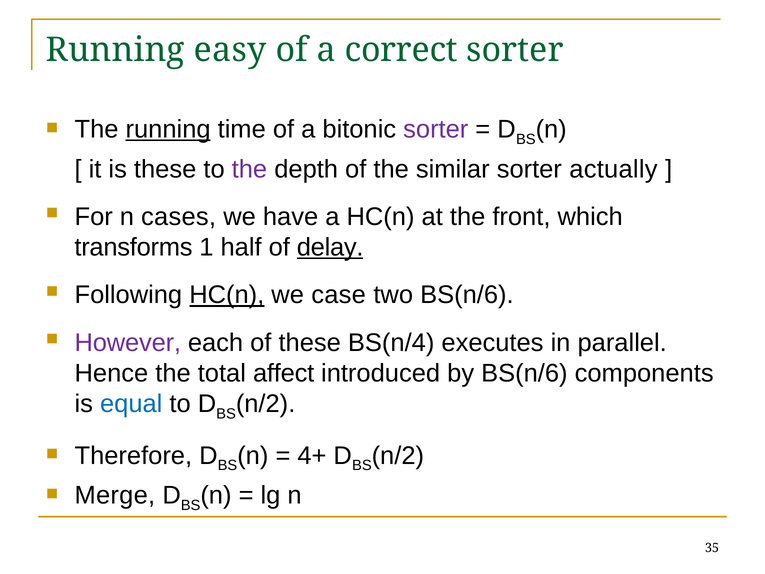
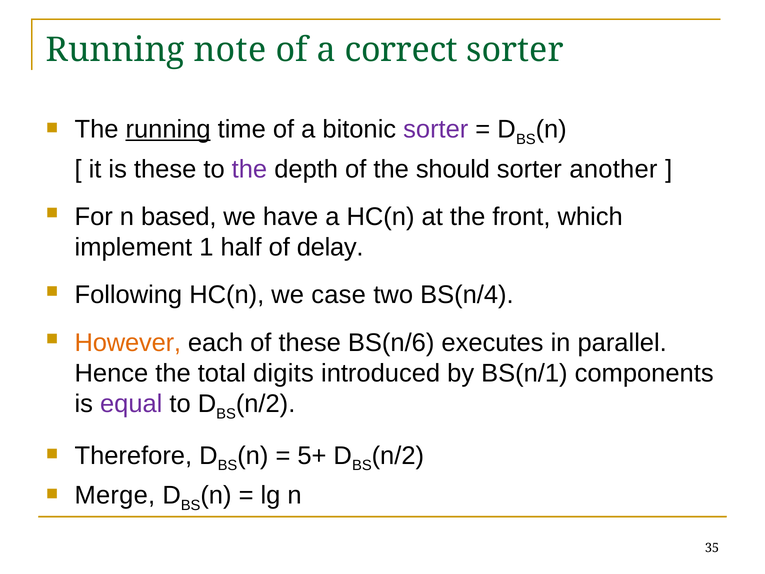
easy: easy -> note (230, 50)
similar: similar -> should (453, 169)
actually: actually -> another (613, 169)
cases: cases -> based (179, 217)
transforms: transforms -> implement (133, 247)
delay underline: present -> none (330, 247)
HC(n underline: present -> none (227, 295)
two BS(n/6: BS(n/6 -> BS(n/4 (467, 295)
However colour: purple -> orange (128, 342)
BS(n/4: BS(n/4 -> BS(n/6 (391, 342)
affect: affect -> digits (283, 373)
by BS(n/6: BS(n/6 -> BS(n/1 (524, 373)
equal colour: blue -> purple (131, 404)
4+: 4+ -> 5+ (312, 455)
